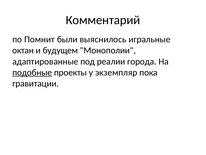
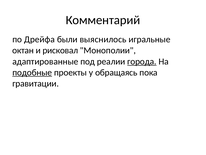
Помнит: Помнит -> Дрейфа (39, 39)
будущем: будущем -> рисковал (60, 50)
города underline: none -> present (142, 61)
экземпляр: экземпляр -> обращаясь (116, 72)
